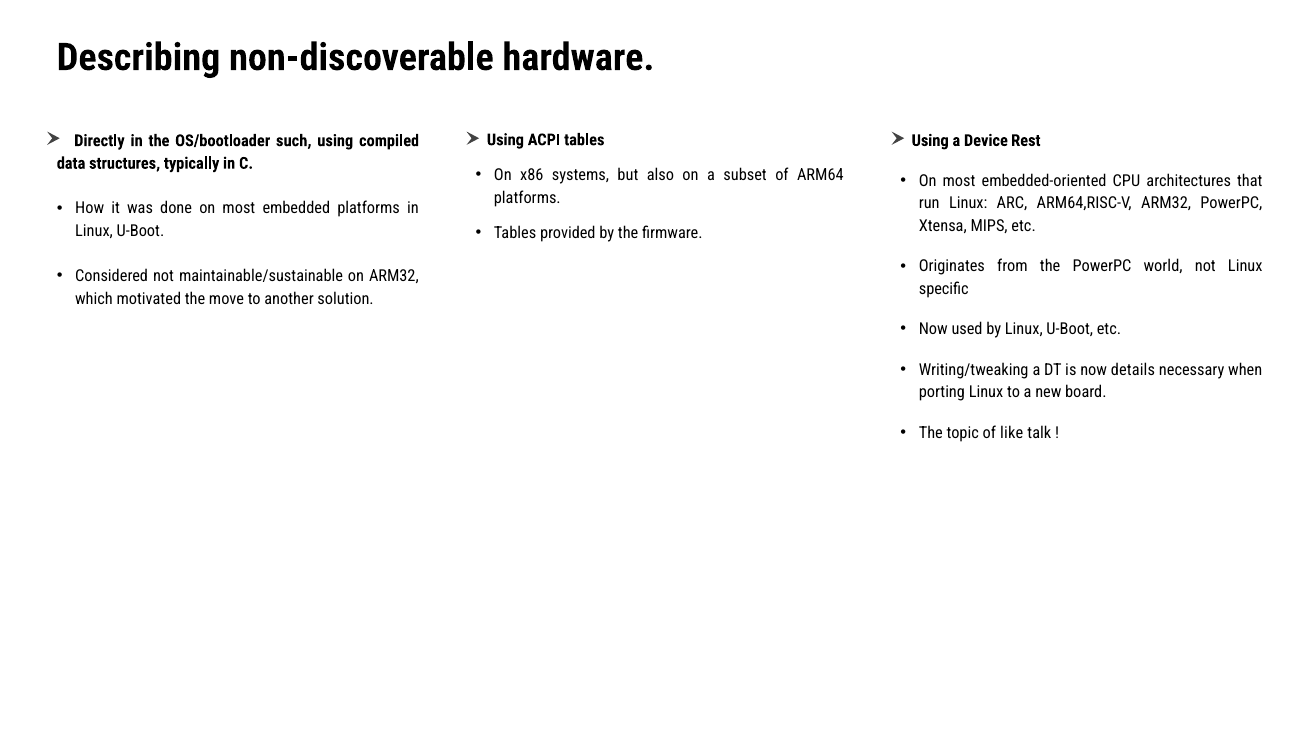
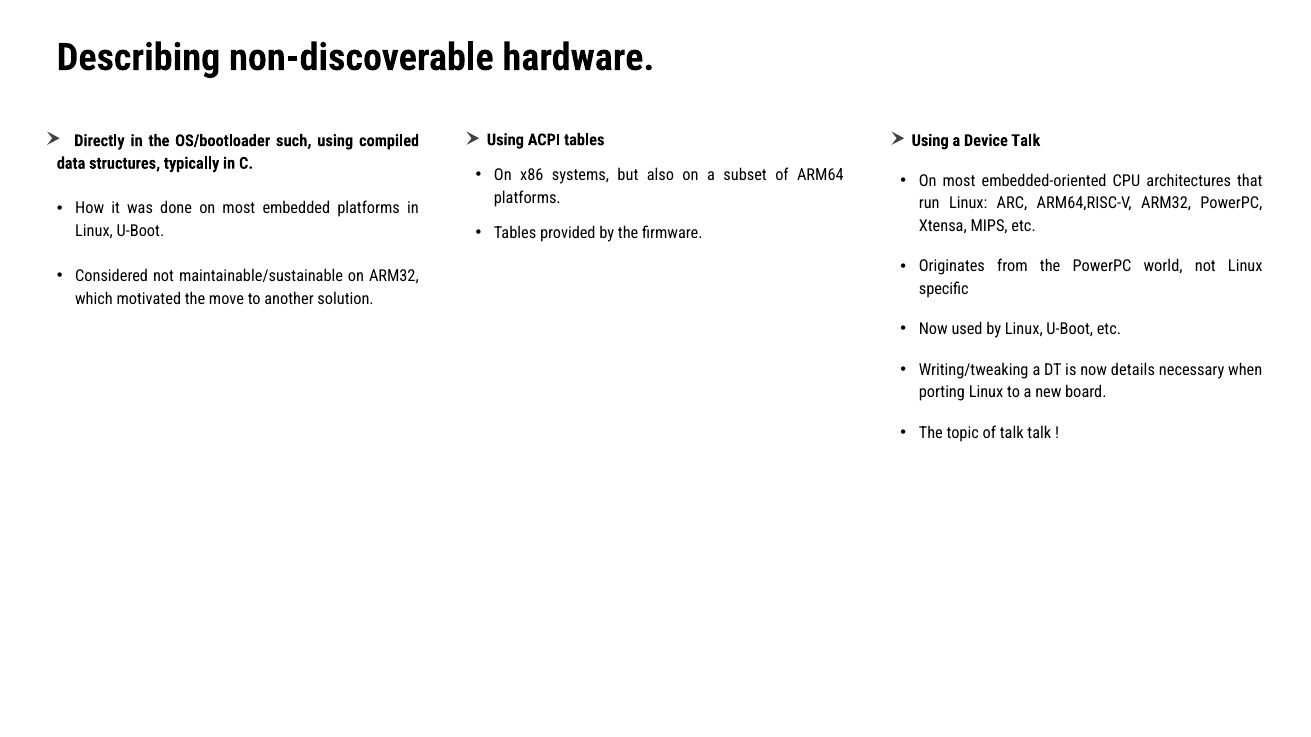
Device Rest: Rest -> Talk (1026, 141)
of like: like -> talk (1012, 433)
